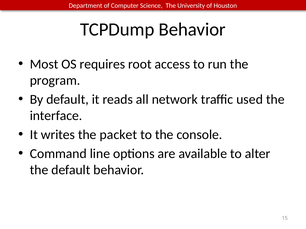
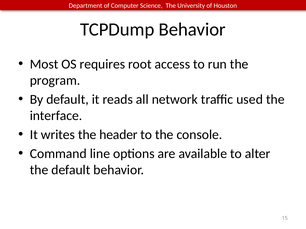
packet: packet -> header (119, 135)
